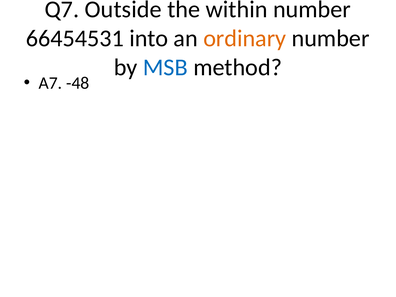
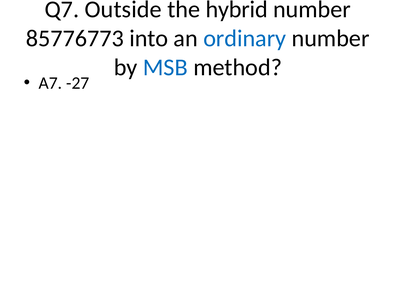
within: within -> hybrid (237, 9)
66454531: 66454531 -> 85776773 (75, 38)
ordinary colour: orange -> blue (245, 38)
-48: -48 -> -27 (78, 83)
